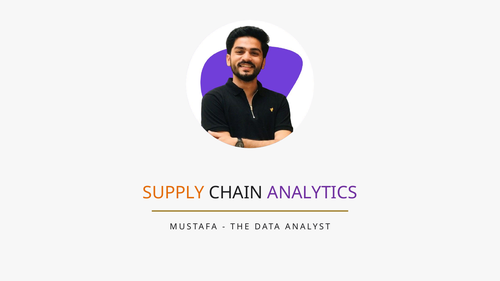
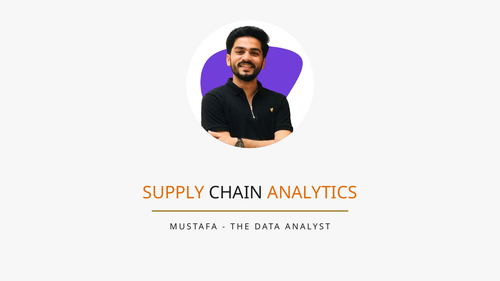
ANALYTICS colour: purple -> orange (312, 193)
